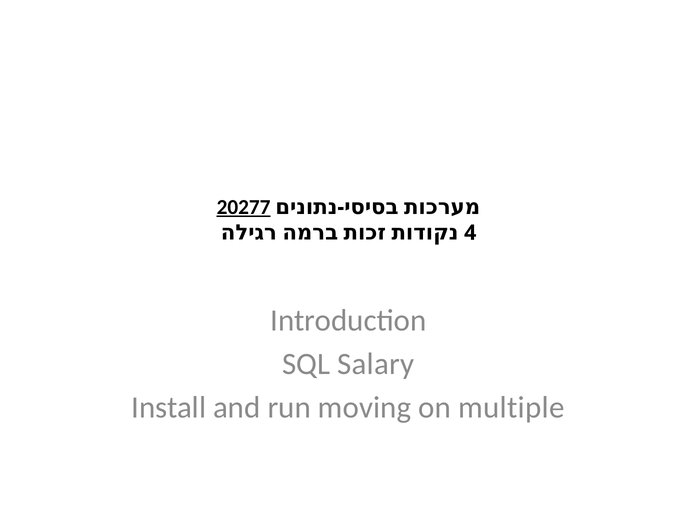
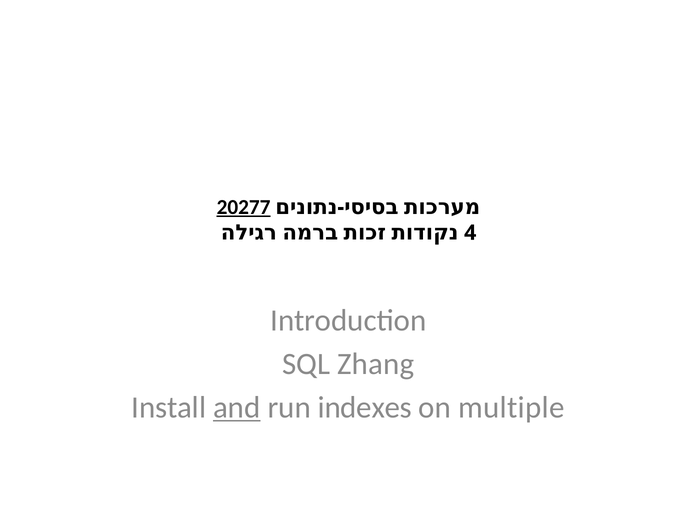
Salary: Salary -> Zhang (376, 364)
and underline: none -> present (237, 407)
moving: moving -> indexes (365, 407)
